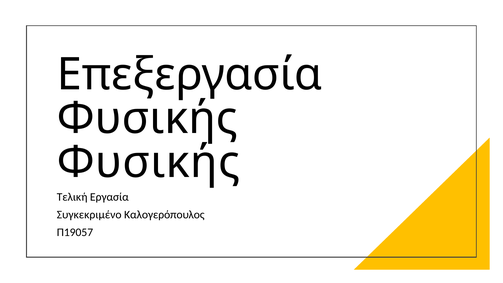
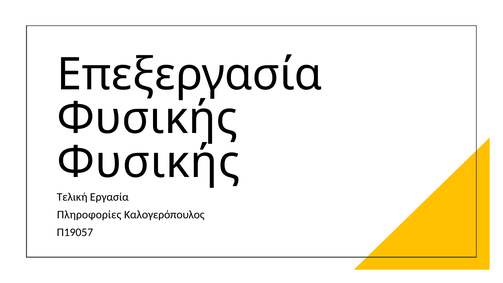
Συγκεκριμένο: Συγκεκριμένο -> Πληροφορίες (89, 215)
